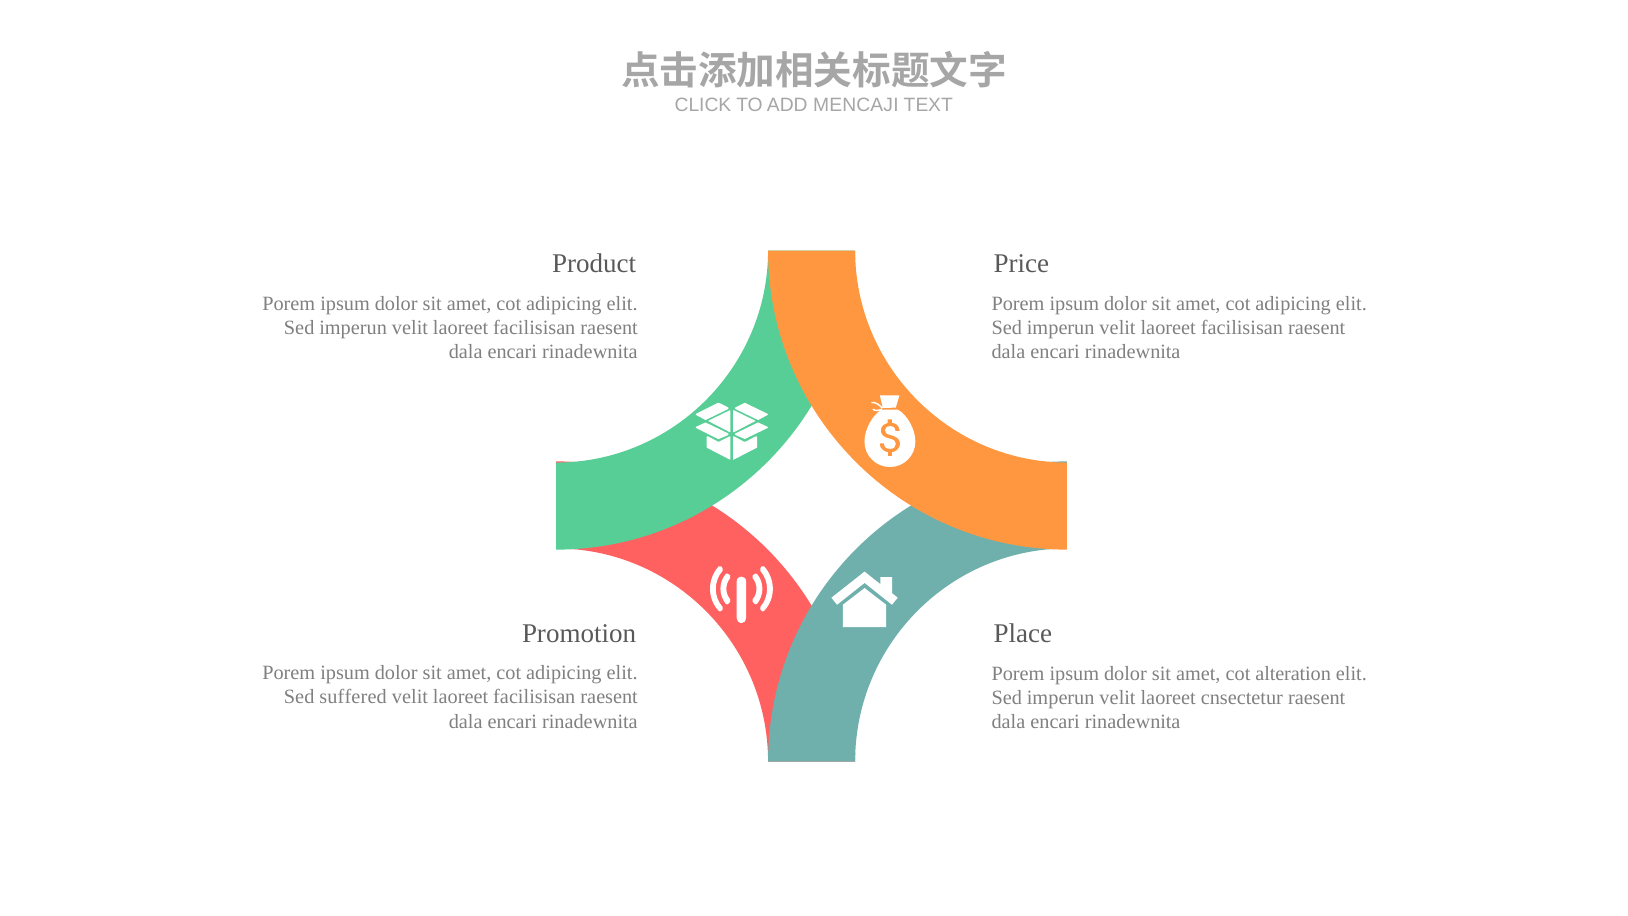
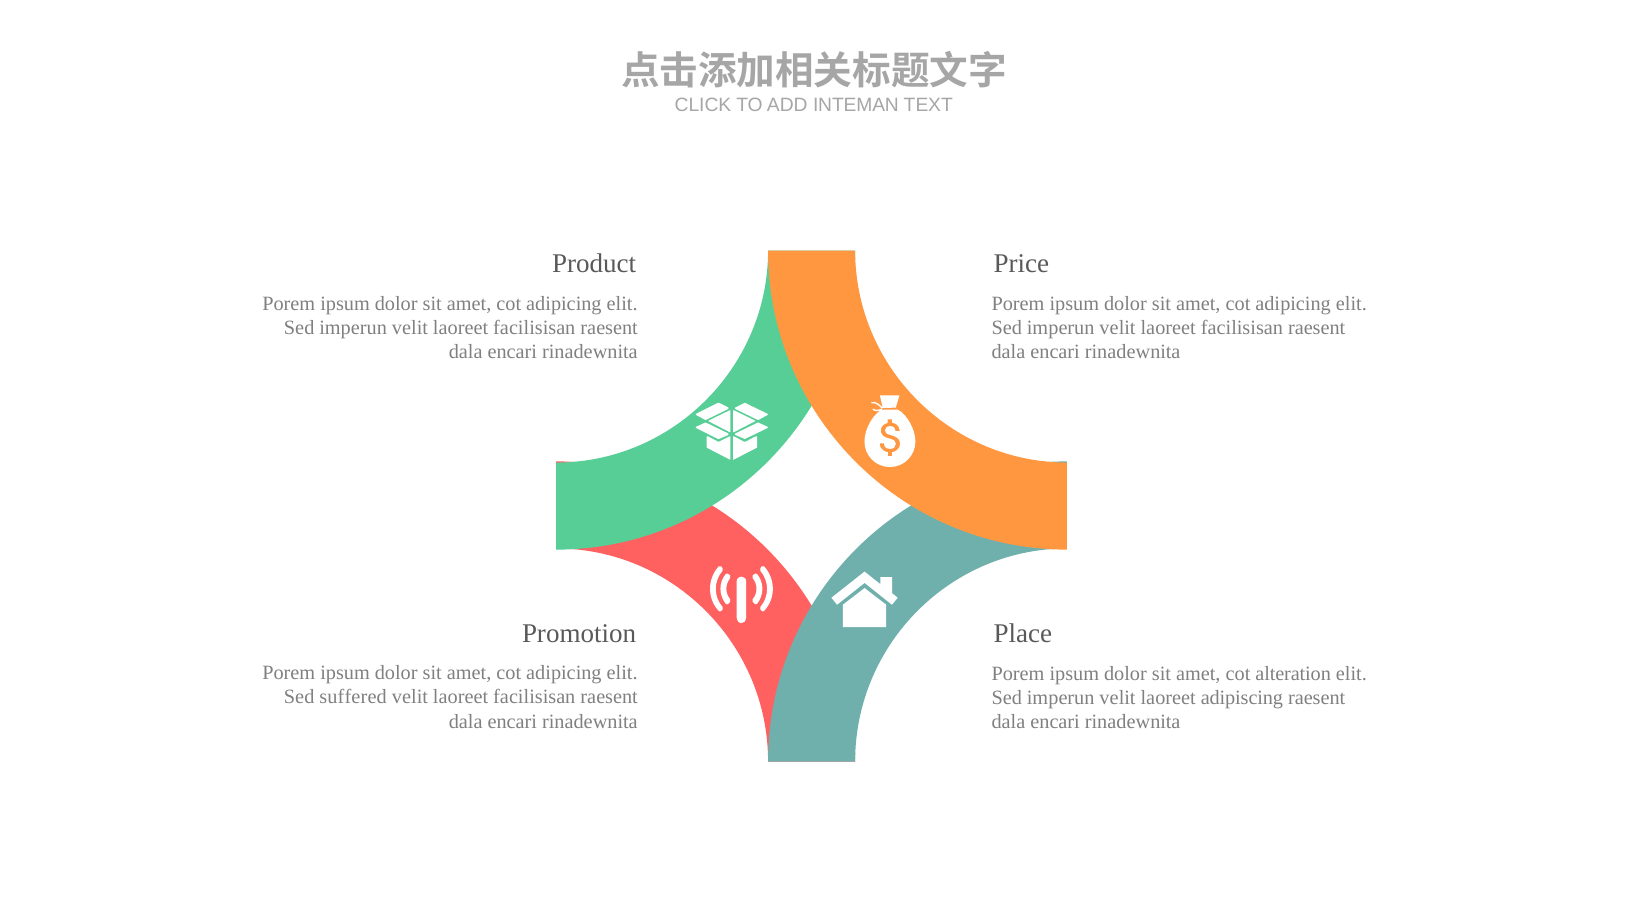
MENCAJI: MENCAJI -> INTEMAN (856, 105)
cnsectetur: cnsectetur -> adipiscing (1242, 698)
